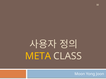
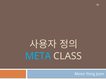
META colour: yellow -> light blue (38, 56)
